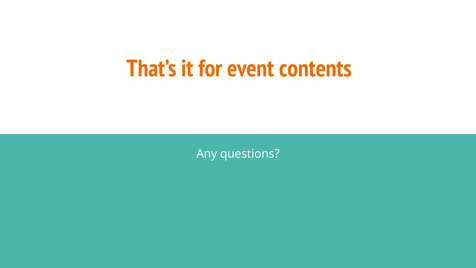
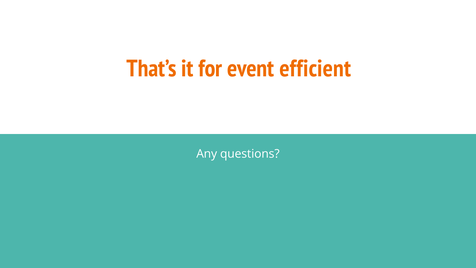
contents: contents -> efficient (315, 69)
